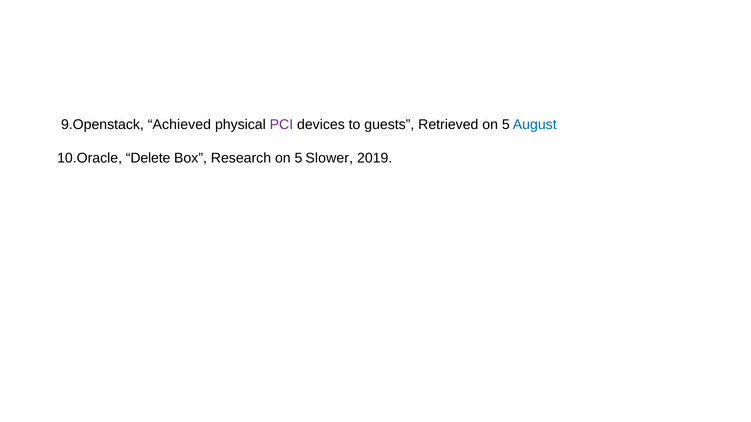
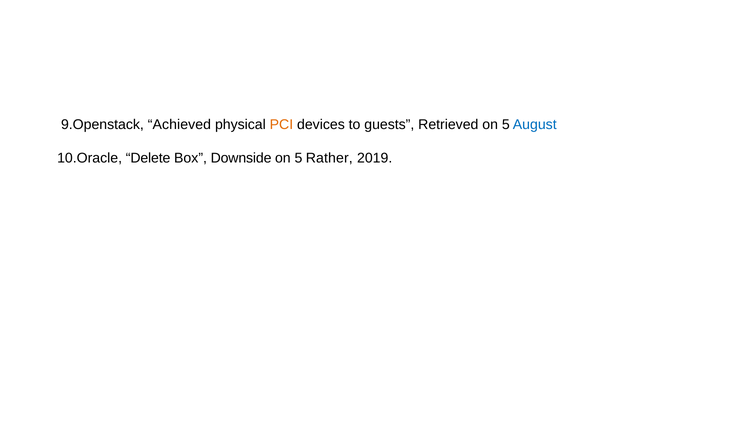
PCI colour: purple -> orange (281, 125)
Research: Research -> Downside (241, 158)
Slower: Slower -> Rather (329, 158)
